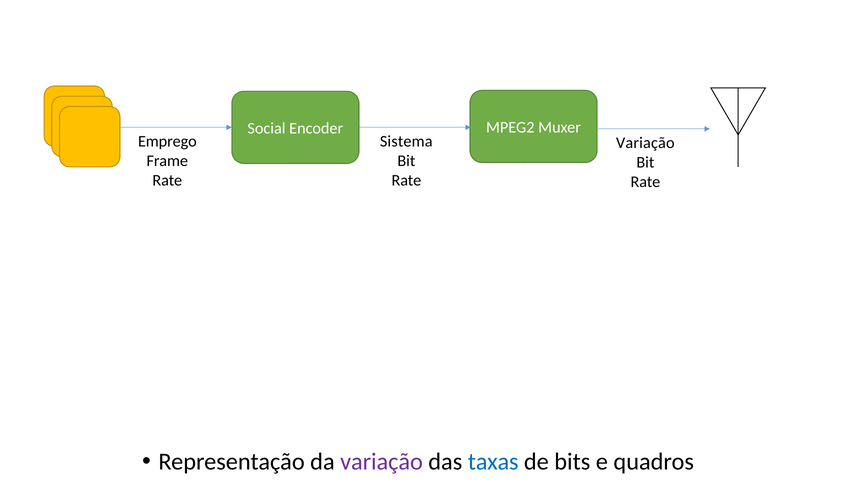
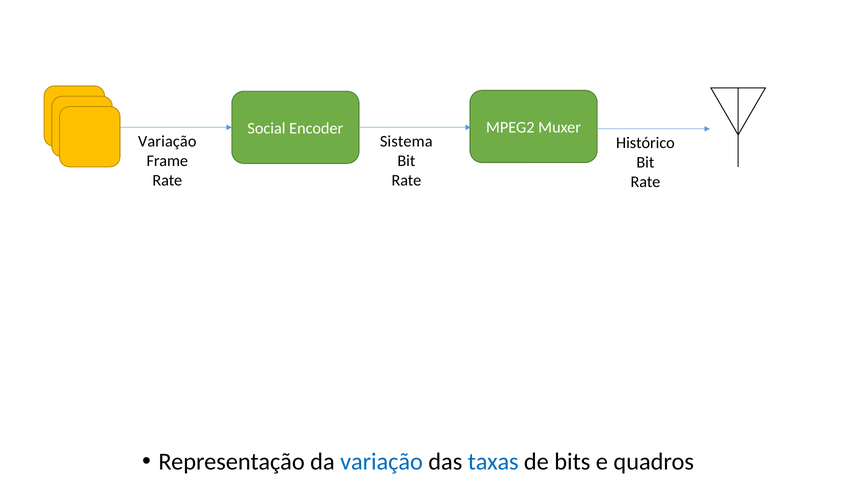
Emprego: Emprego -> Variação (167, 141)
Variação: Variação -> Histórico (645, 143)
variação colour: purple -> blue (381, 462)
